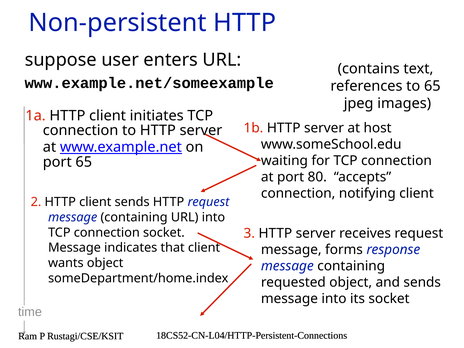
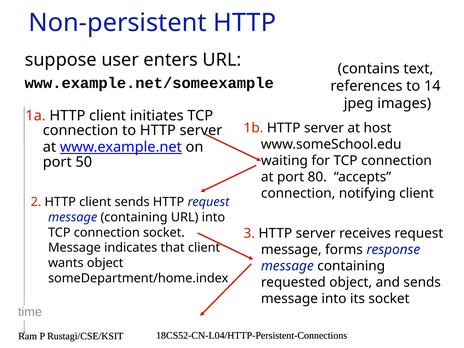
to 65: 65 -> 14 (432, 86)
port 65: 65 -> 50 (84, 162)
